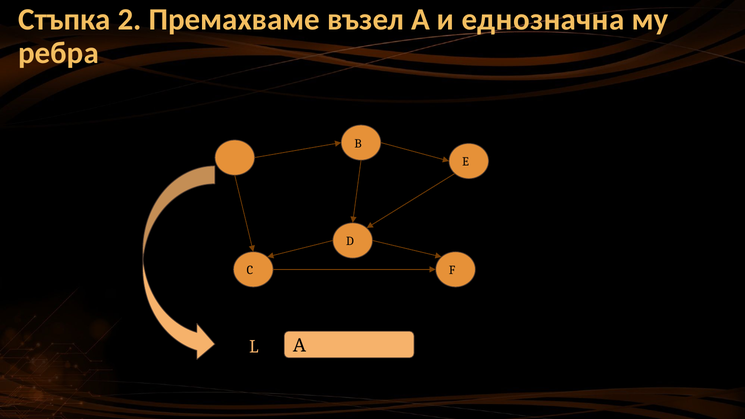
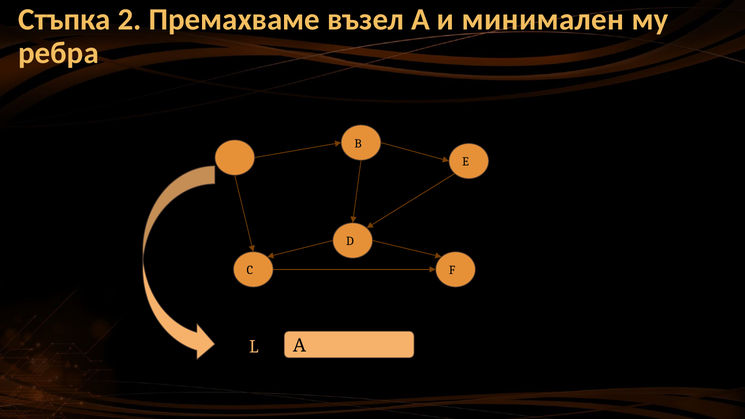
еднозначна: еднозначна -> минимален (543, 19)
